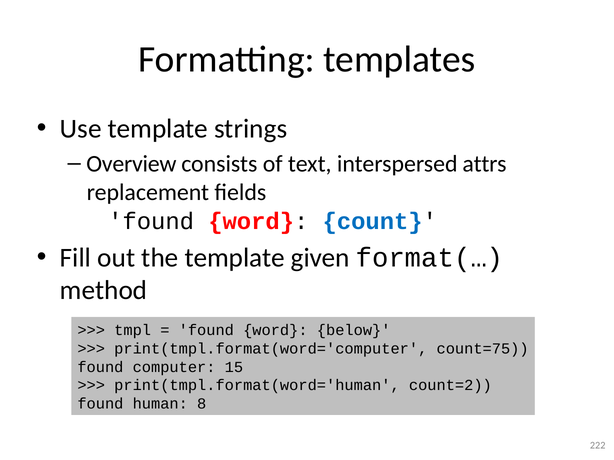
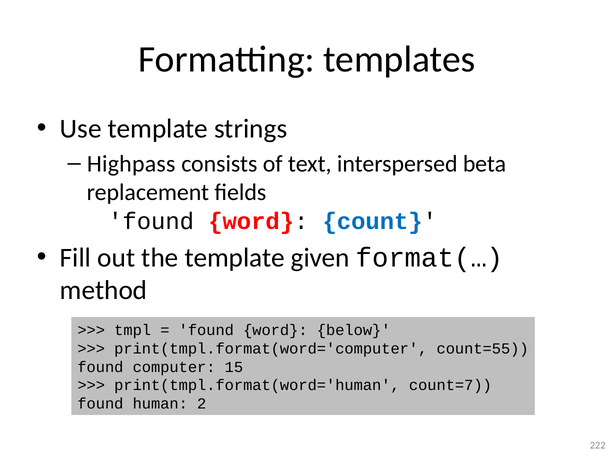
Overview: Overview -> Highpass (131, 164)
attrs: attrs -> beta (484, 164)
count=75: count=75 -> count=55 (483, 349)
count=2: count=2 -> count=7 (450, 386)
8: 8 -> 2 (202, 404)
